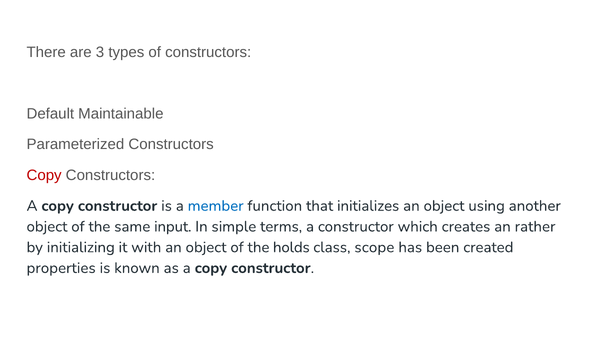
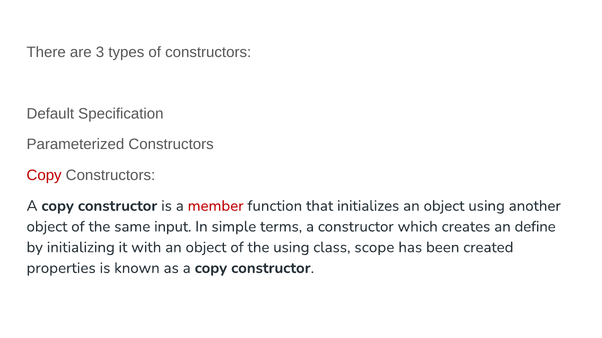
Maintainable: Maintainable -> Specification (121, 114)
member colour: blue -> red (216, 206)
rather: rather -> define (535, 227)
the holds: holds -> using (291, 248)
